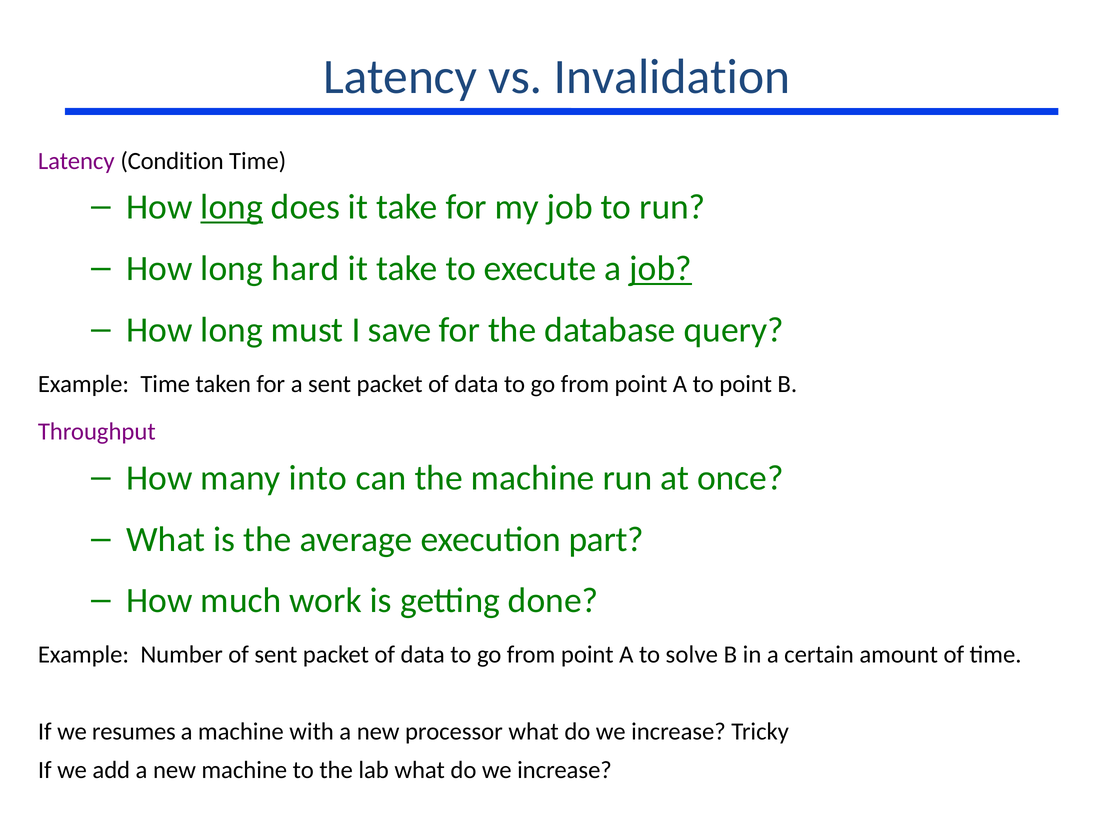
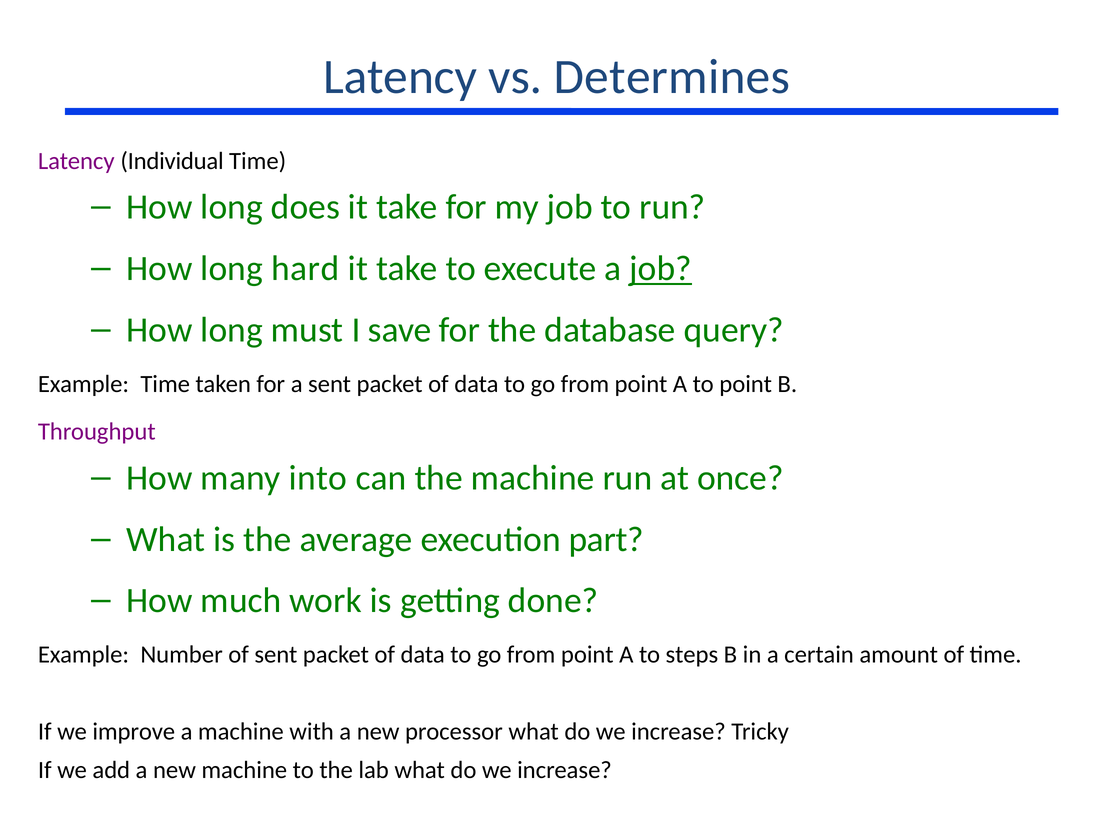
Invalidation: Invalidation -> Determines (672, 77)
Condition: Condition -> Individual (172, 161)
long underline: present -> none (232, 207)
solve: solve -> steps (692, 654)
resumes: resumes -> improve (134, 731)
